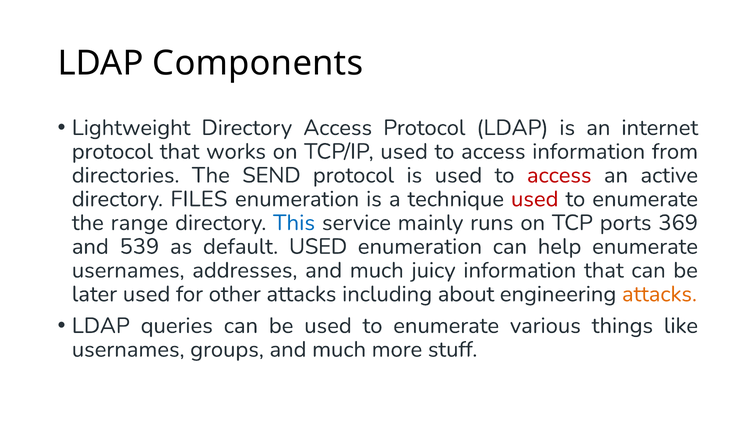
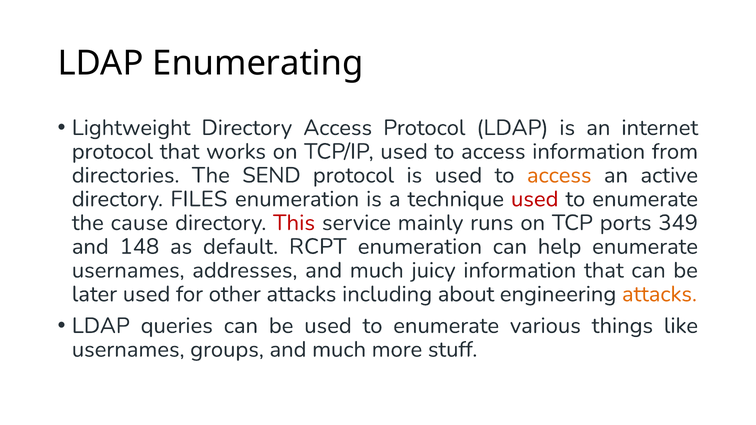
Components: Components -> Enumerating (258, 64)
access colour: red -> orange (559, 175)
range: range -> cause (139, 223)
This colour: blue -> red (294, 223)
369: 369 -> 349 (678, 223)
539: 539 -> 148 (139, 247)
default USED: USED -> RCPT (318, 247)
